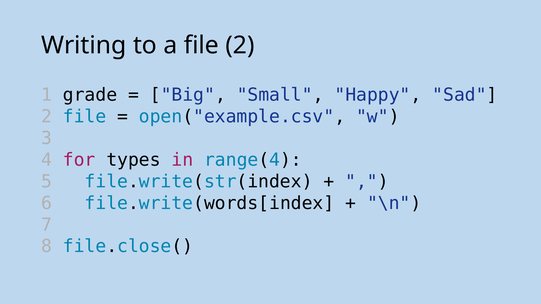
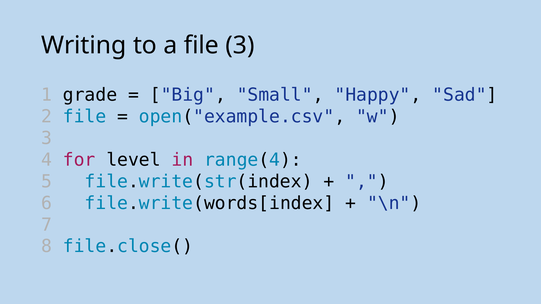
file 2: 2 -> 3 (240, 45)
types: types -> level (134, 160)
